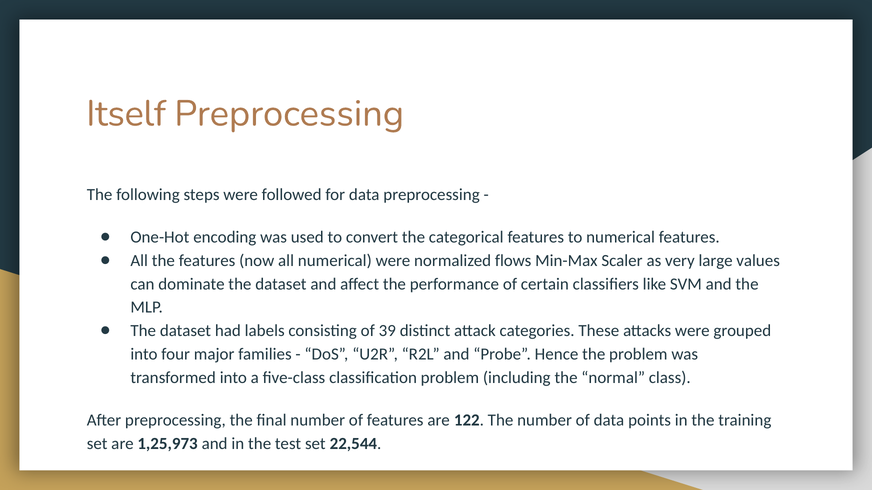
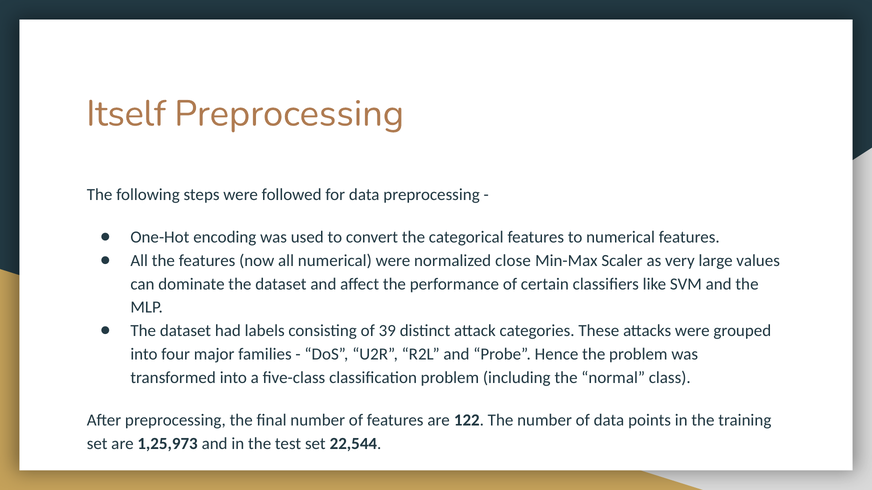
flows: flows -> close (513, 261)
